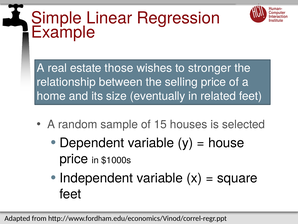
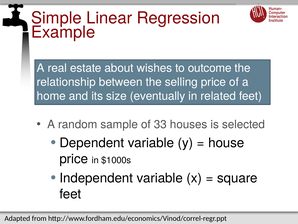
those: those -> about (119, 68)
stronger: stronger -> outcome (210, 68)
15: 15 -> 33 (160, 124)
